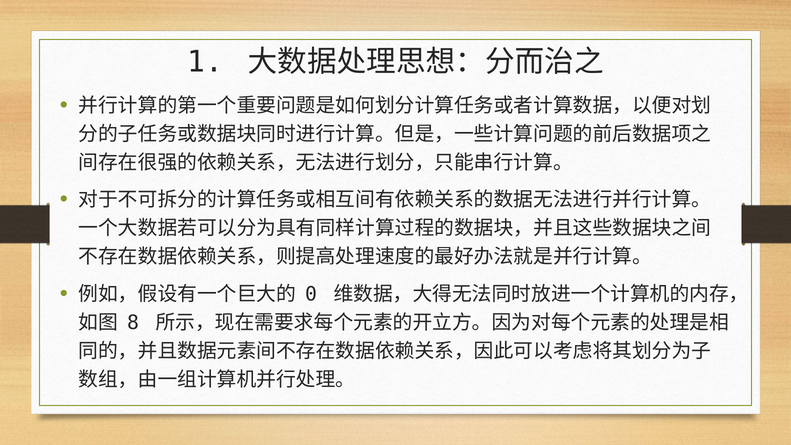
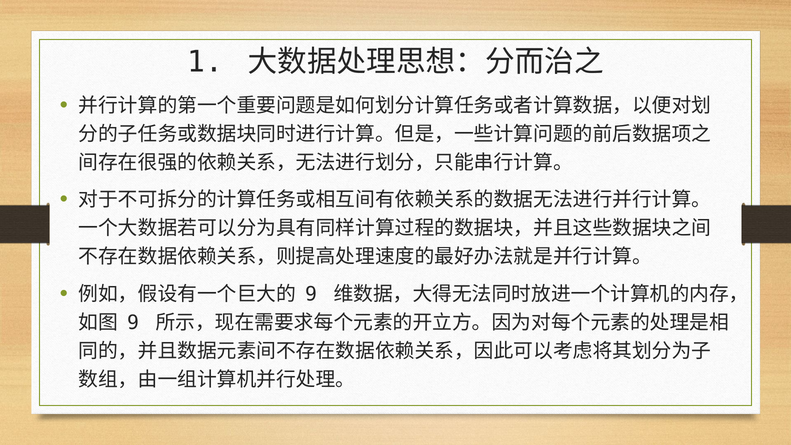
0: 0 -> 9 (311, 294)
8: 8 -> 9 (133, 323)
